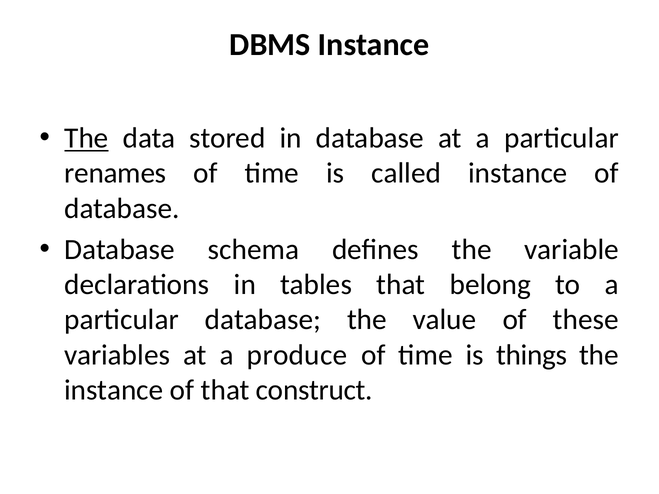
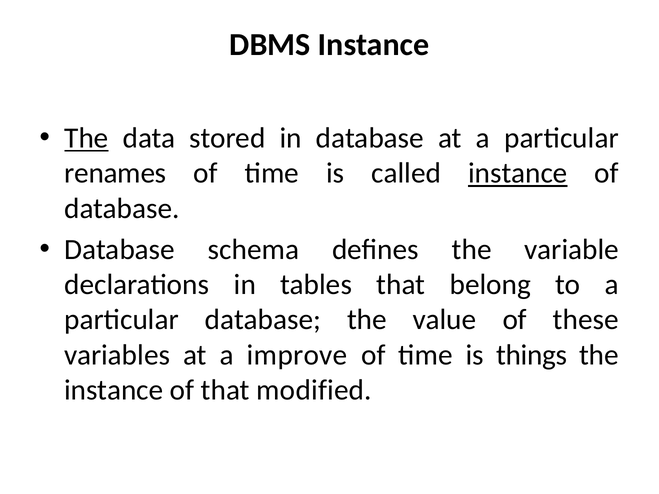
instance underline: none -> present (518, 173)
produce: produce -> improve (297, 355)
construct: construct -> modified (314, 390)
